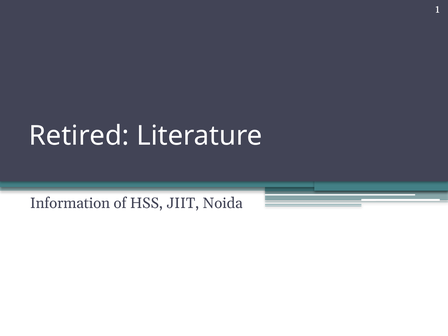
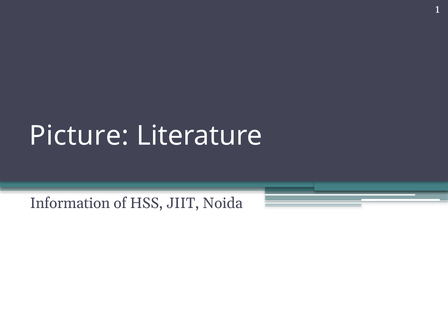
Retired: Retired -> Picture (79, 136)
